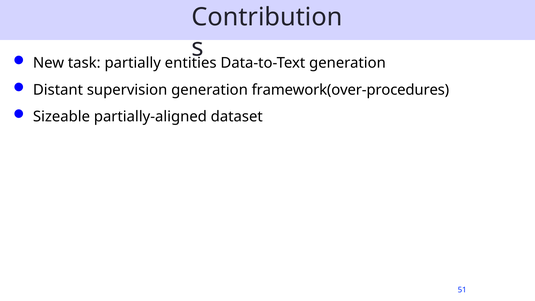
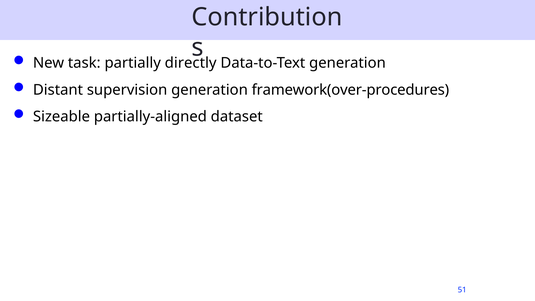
entities: entities -> directly (191, 63)
